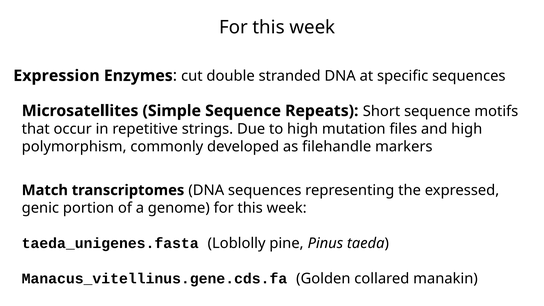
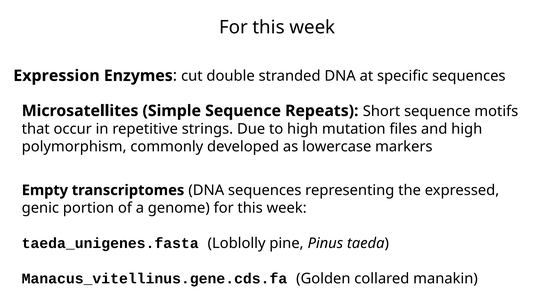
filehandle: filehandle -> lowercase (337, 147)
Match: Match -> Empty (45, 190)
